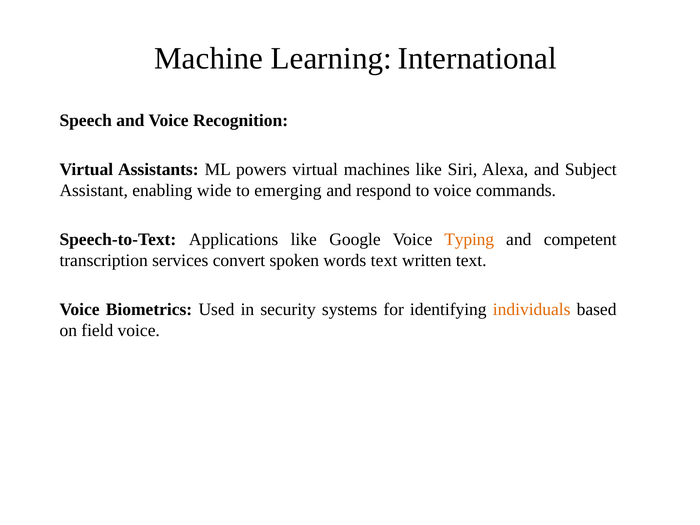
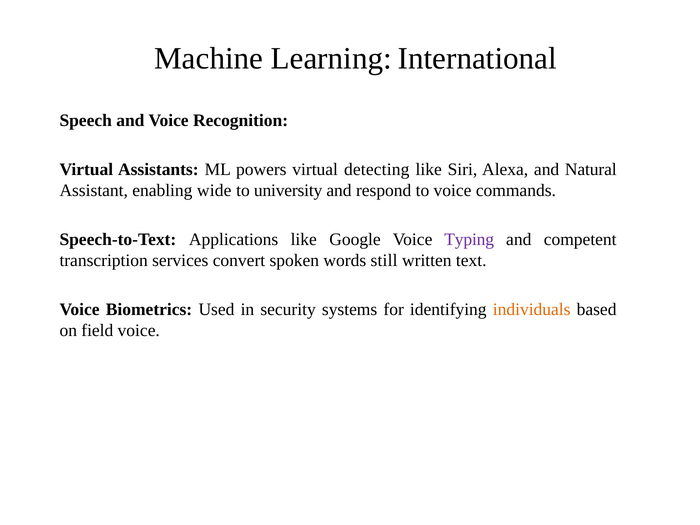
machines: machines -> detecting (377, 169)
Subject: Subject -> Natural (591, 169)
emerging: emerging -> university (288, 190)
Typing colour: orange -> purple (469, 239)
words text: text -> still (384, 260)
